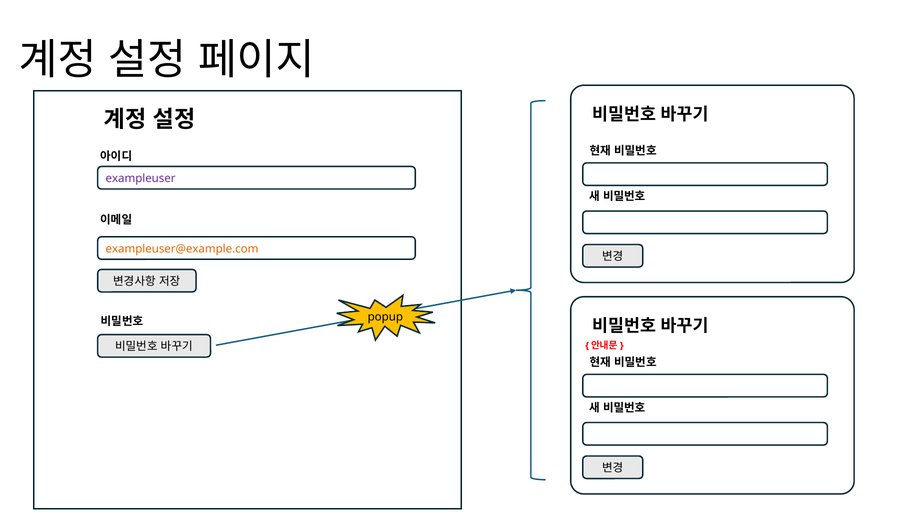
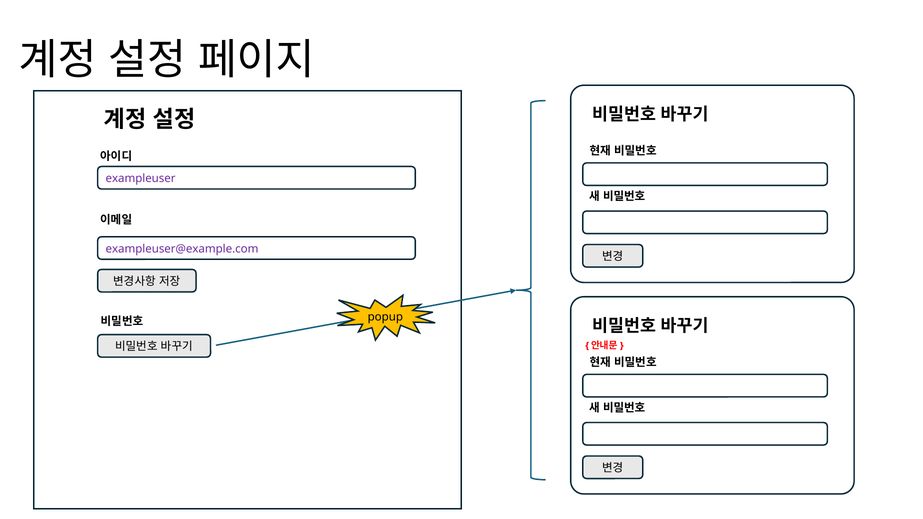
exampleuser@example.com colour: orange -> purple (182, 249)
